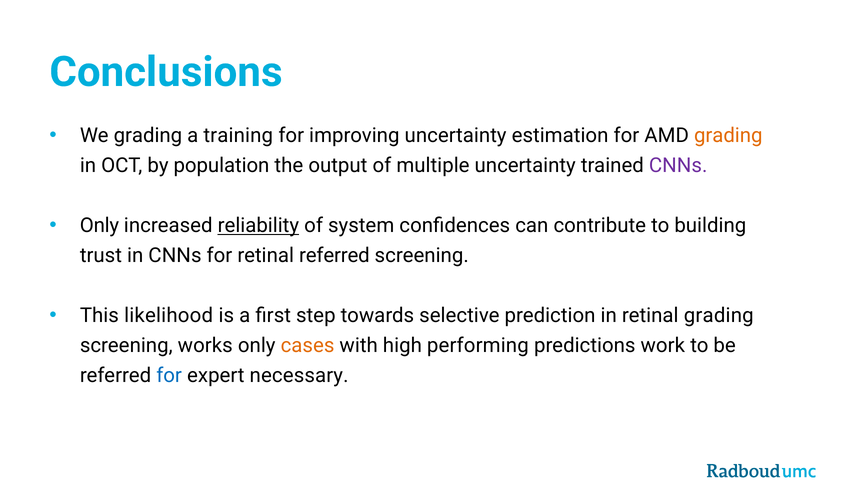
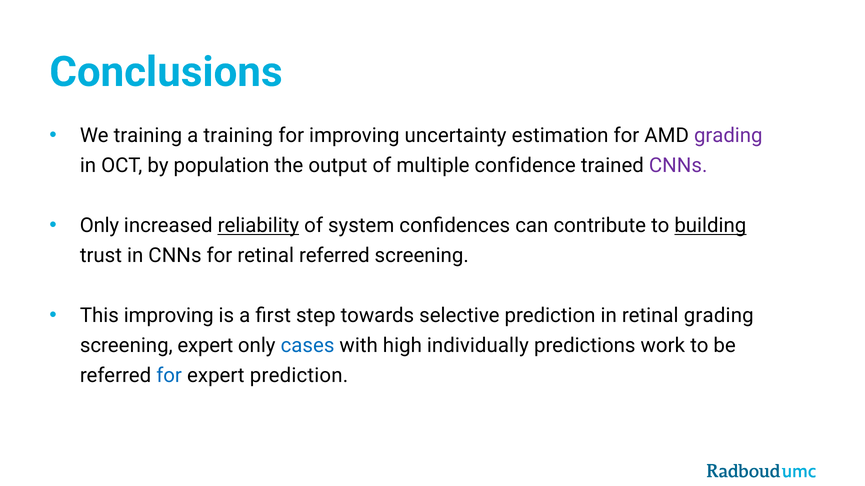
We grading: grading -> training (148, 136)
grading colour: orange -> purple (728, 136)
multiple uncertainty: uncertainty -> confidence (525, 166)
building underline: none -> present (710, 226)
This likelihood: likelihood -> improving (169, 316)
screening works: works -> expert (205, 346)
cases colour: orange -> blue (308, 346)
performing: performing -> individually (478, 346)
expert necessary: necessary -> prediction (299, 376)
